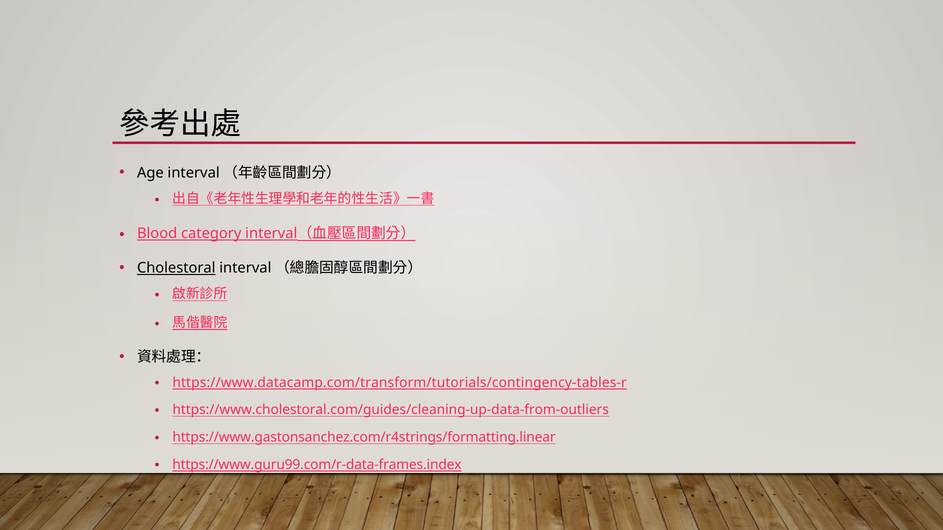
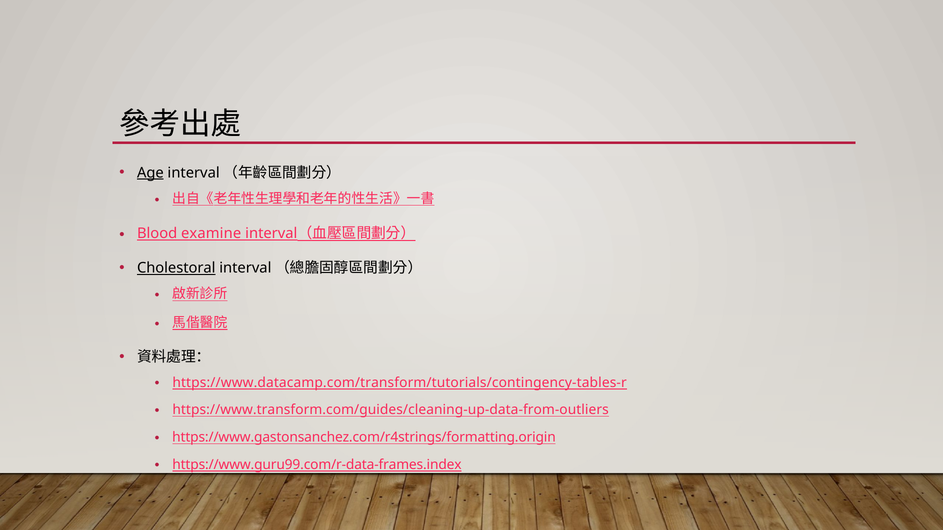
Age underline: none -> present (150, 173)
category: category -> examine (211, 234)
https://www.cholestoral.com/guides/cleaning-up-data-from-outliers: https://www.cholestoral.com/guides/cleaning-up-data-from-outliers -> https://www.transform.com/guides/cleaning-up-data-from-outliers (391, 410)
https://www.gastonsanchez.com/r4strings/formatting.linear: https://www.gastonsanchez.com/r4strings/formatting.linear -> https://www.gastonsanchez.com/r4strings/formatting.origin (364, 438)
